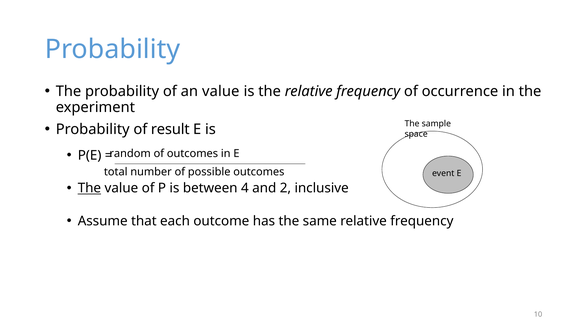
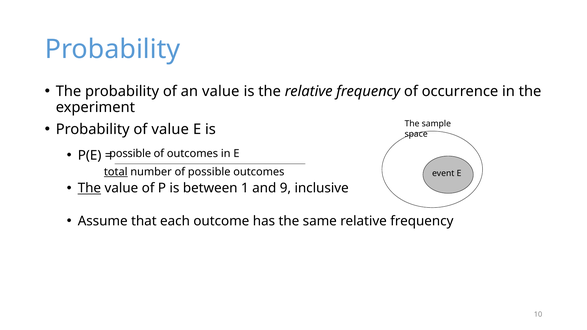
of result: result -> value (170, 129)
random: random -> possible (130, 154)
total underline: none -> present (116, 172)
4: 4 -> 1 (245, 188)
2: 2 -> 9 (285, 188)
